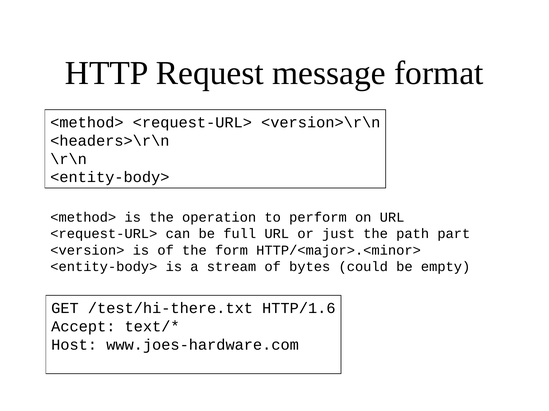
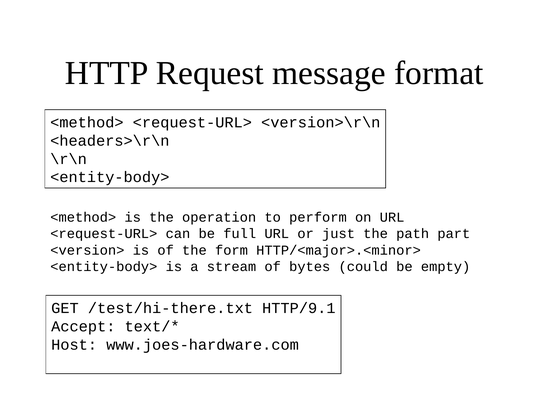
HTTP/1.6: HTTP/1.6 -> HTTP/9.1 (299, 309)
